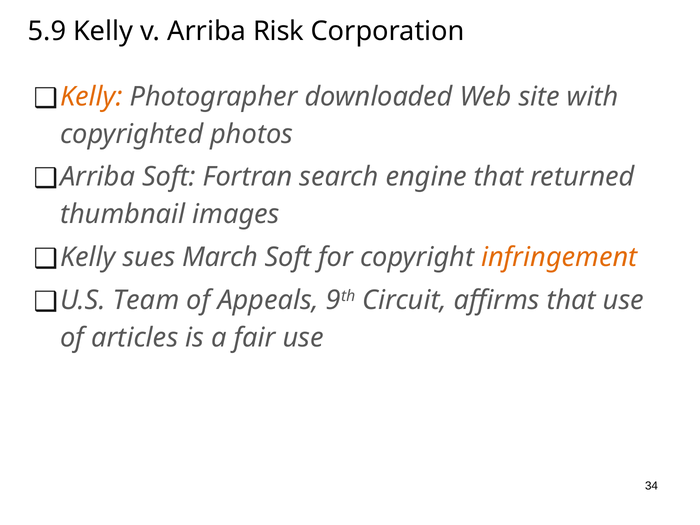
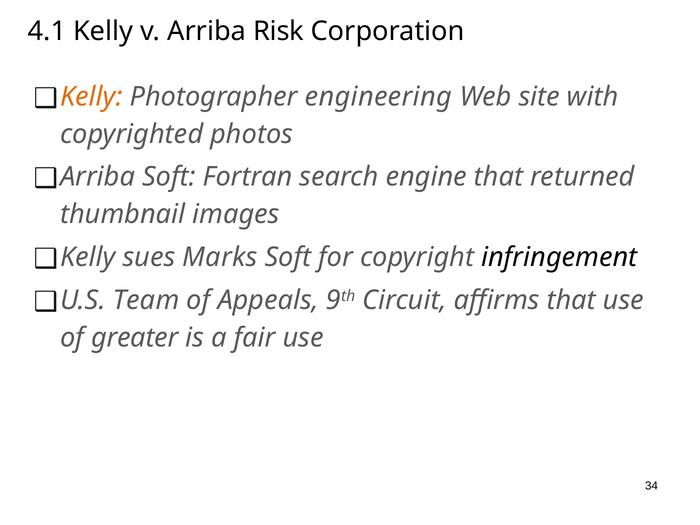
5.9: 5.9 -> 4.1 (47, 31)
downloaded: downloaded -> engineering (378, 97)
March: March -> Marks (220, 257)
infringement colour: orange -> black (559, 257)
articles: articles -> greater (135, 338)
